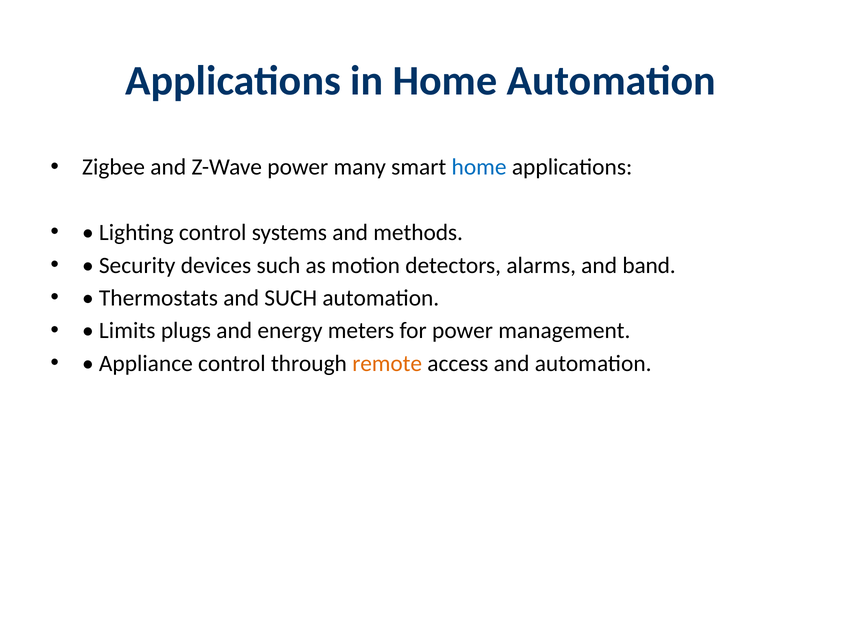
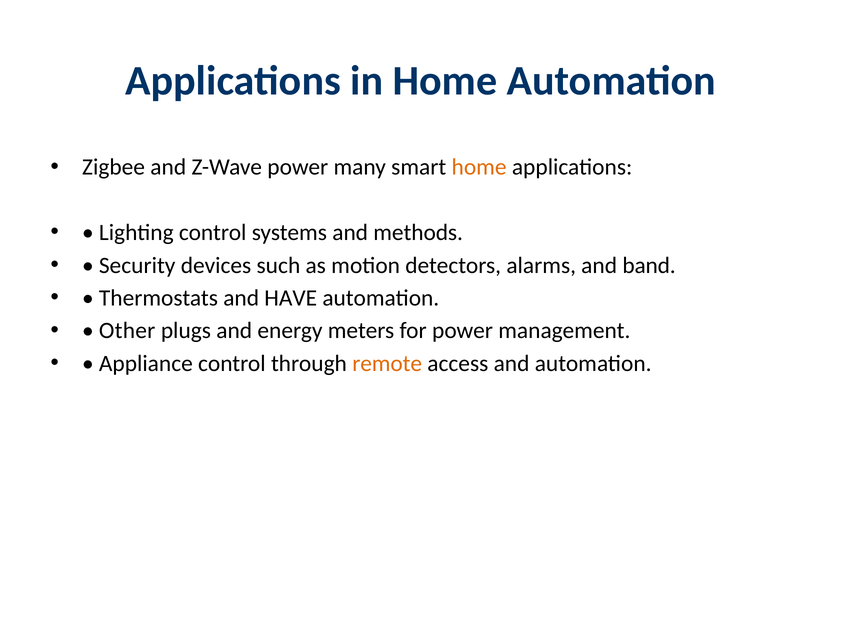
home colour: blue -> orange (479, 167)
and SUCH: SUCH -> HAVE (291, 298)
Limits: Limits -> Other (127, 331)
